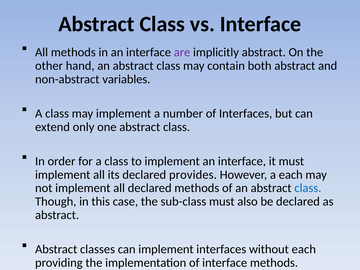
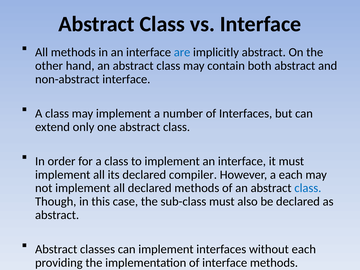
are colour: purple -> blue (182, 52)
non-abstract variables: variables -> interface (126, 79)
provides: provides -> compiler (193, 175)
